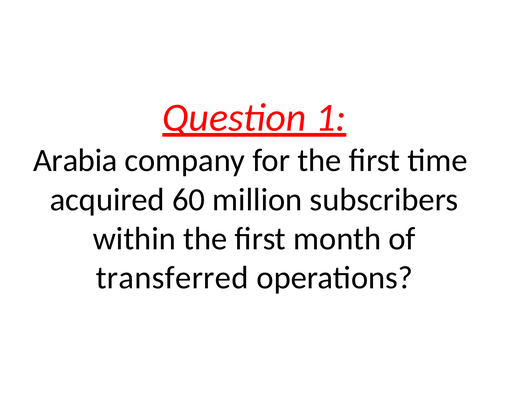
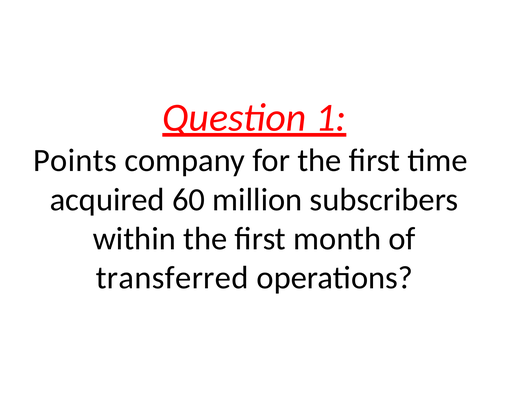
Arabia: Arabia -> Points (75, 161)
